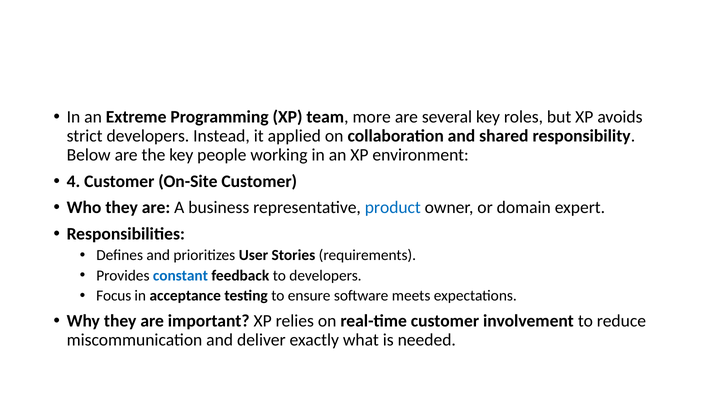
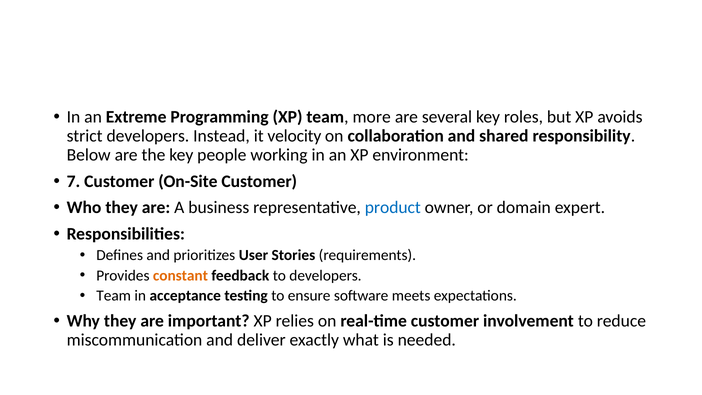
applied: applied -> velocity (294, 136)
4: 4 -> 7 (73, 181)
constant colour: blue -> orange (180, 275)
Focus: Focus -> Team (114, 296)
